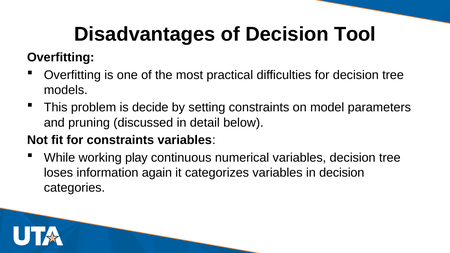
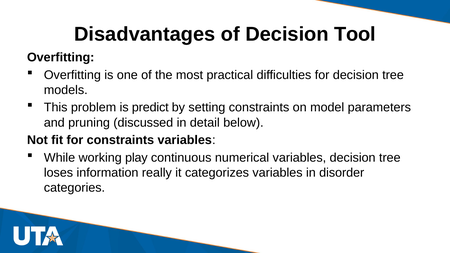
decide: decide -> predict (150, 108)
again: again -> really (157, 173)
in decision: decision -> disorder (342, 173)
